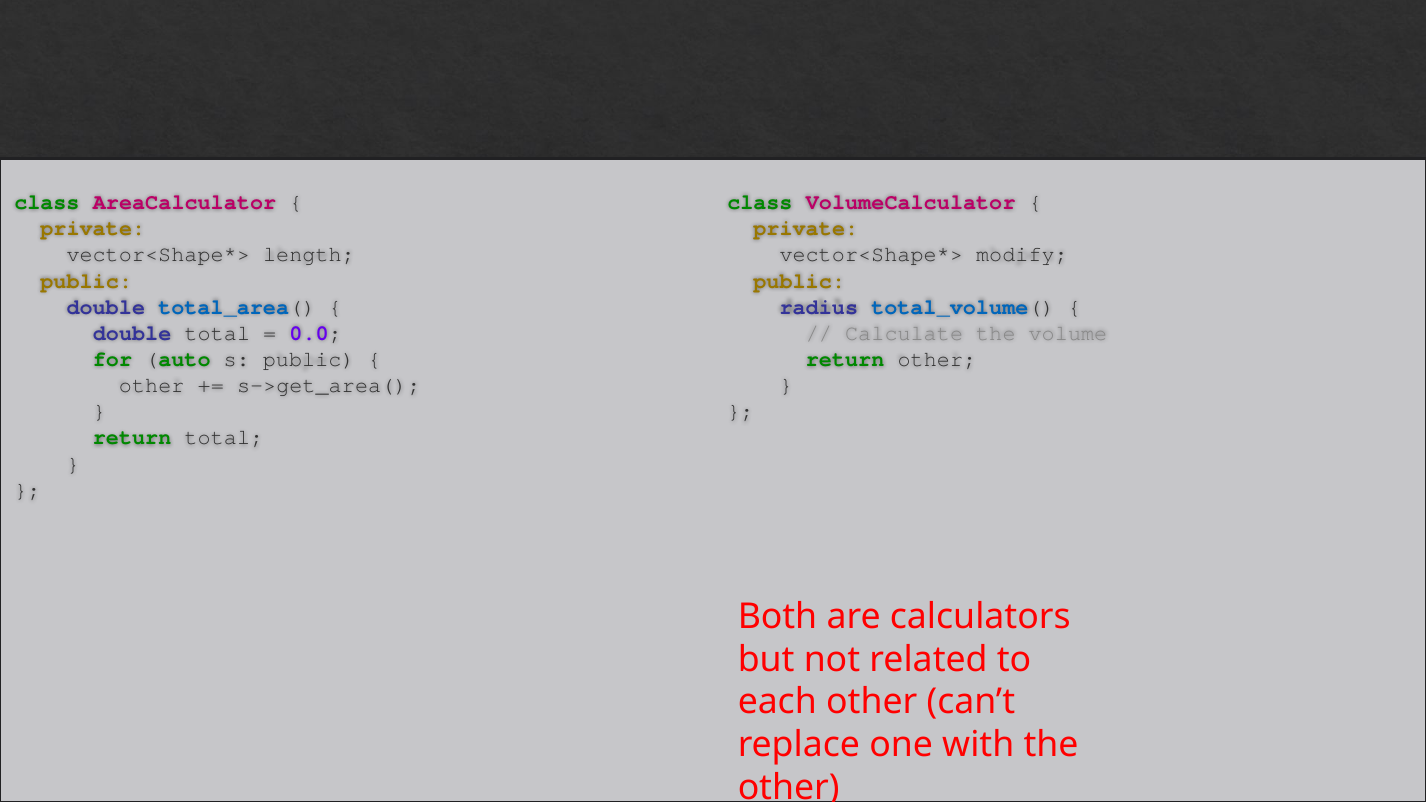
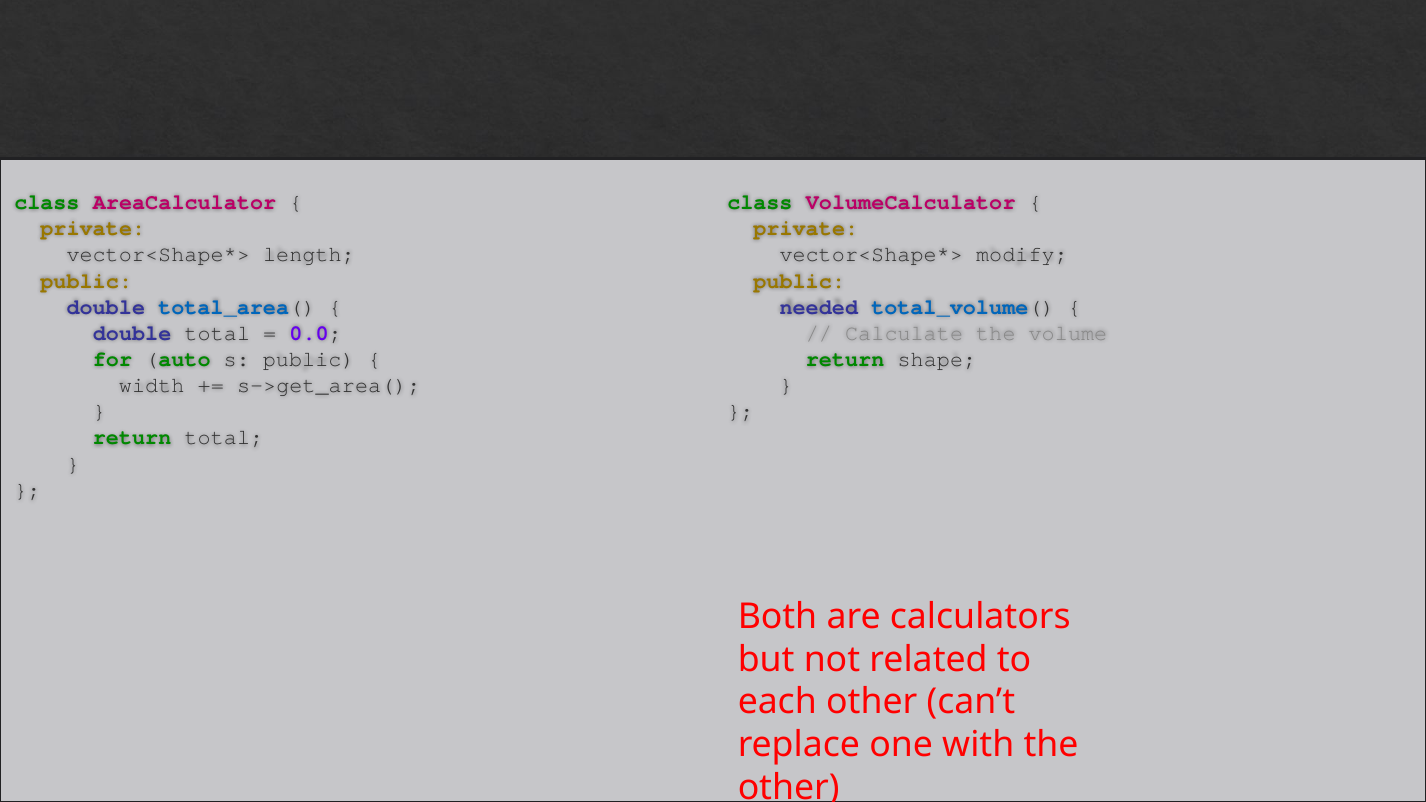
radius: radius -> needed (819, 307)
return other: other -> shape (937, 359)
other: other -> width (152, 386)
